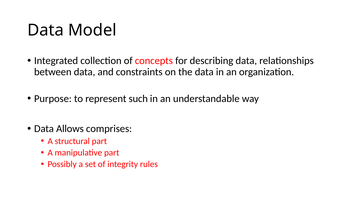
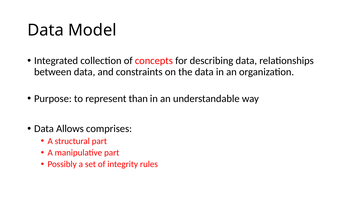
such: such -> than (138, 99)
